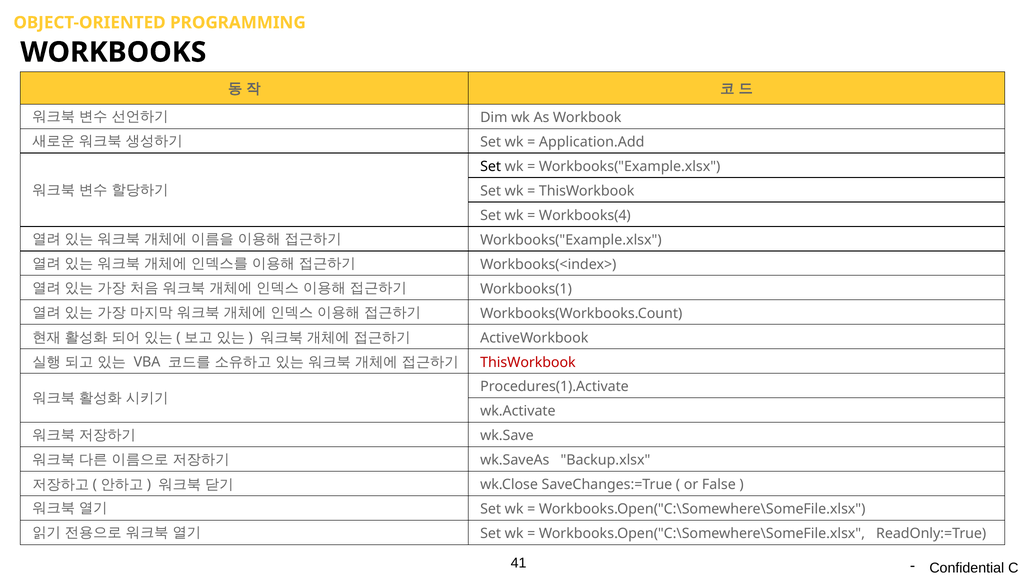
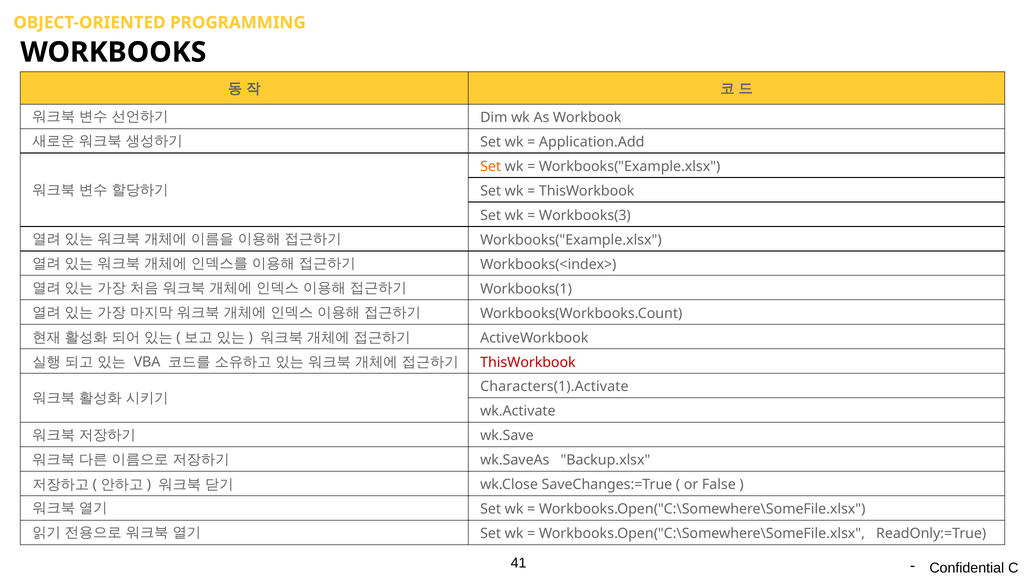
Set colour: black -> orange (491, 166)
Workbooks(4: Workbooks(4 -> Workbooks(3 (585, 215)
Procedures(1).Activate: Procedures(1).Activate -> Characters(1).Activate (554, 386)
